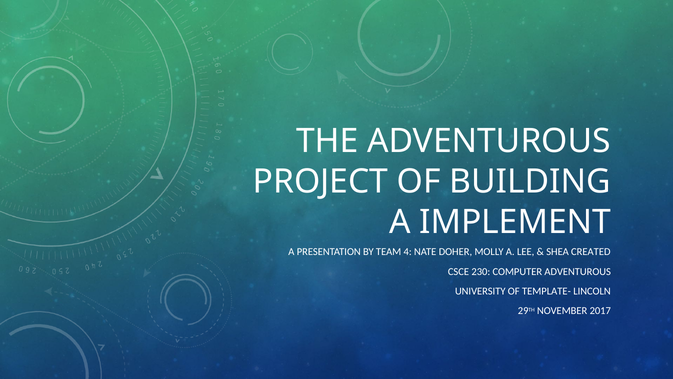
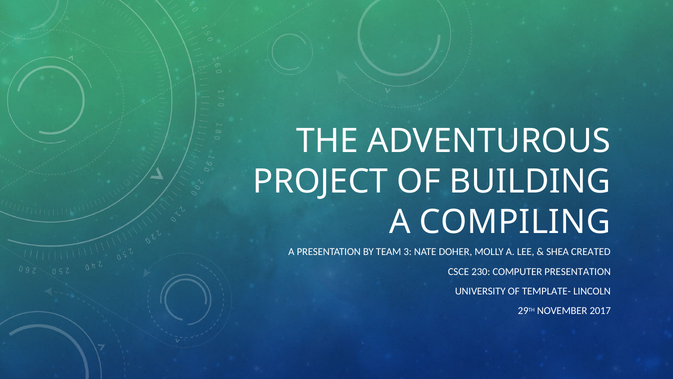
IMPLEMENT: IMPLEMENT -> COMPILING (515, 222)
4: 4 -> 3 (408, 252)
COMPUTER ADVENTUROUS: ADVENTUROUS -> PRESENTATION (578, 271)
